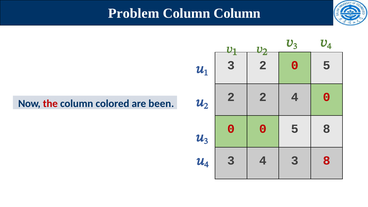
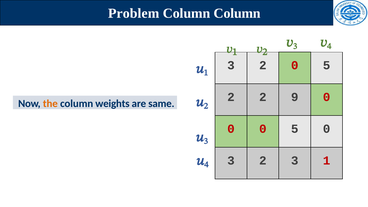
2 4: 4 -> 9 (295, 97)
the colour: red -> orange (50, 103)
colored: colored -> weights (112, 103)
been: been -> same (161, 103)
5 8: 8 -> 0 (327, 129)
4: 4 -> 2 (263, 160)
3 8: 8 -> 1 (327, 160)
